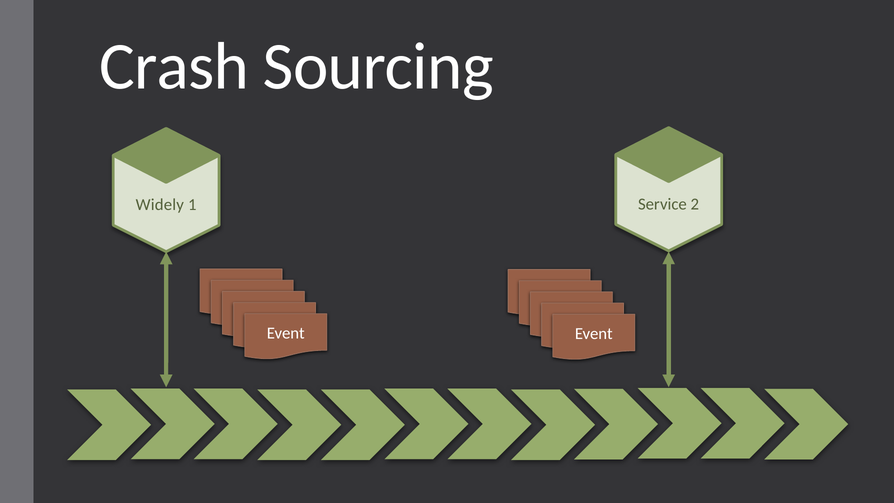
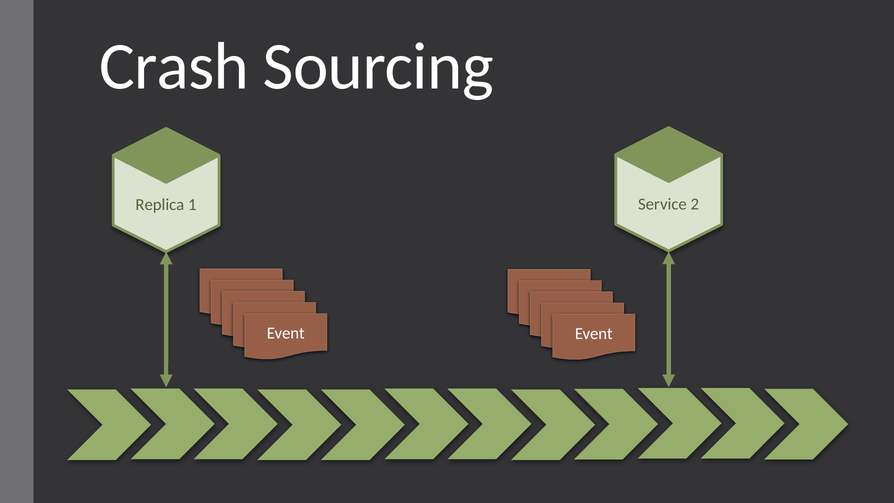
Widely: Widely -> Replica (160, 205)
